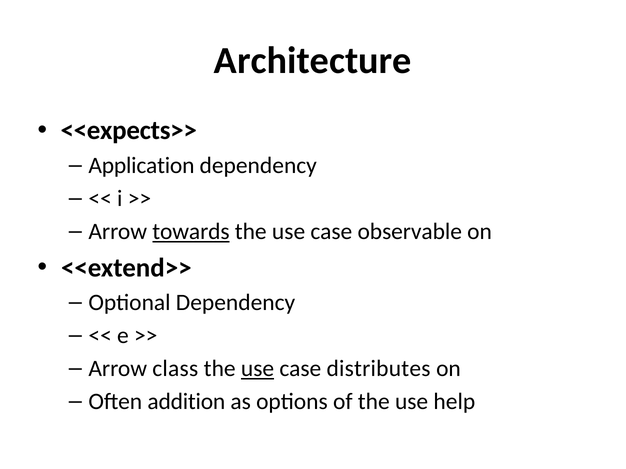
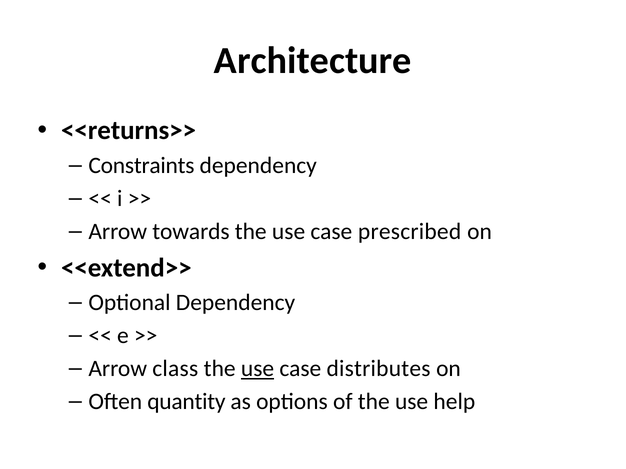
<<expects>>: <<expects>> -> <<returns>> (129, 131)
Application: Application -> Constraints (141, 166)
towards underline: present -> none (191, 232)
observable: observable -> prescribed (410, 232)
addition: addition -> quantity (186, 402)
